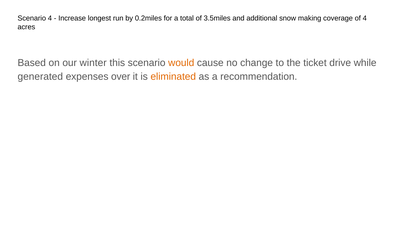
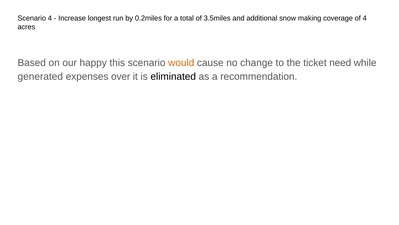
winter: winter -> happy (93, 63)
drive: drive -> need (340, 63)
eliminated colour: orange -> black (173, 77)
